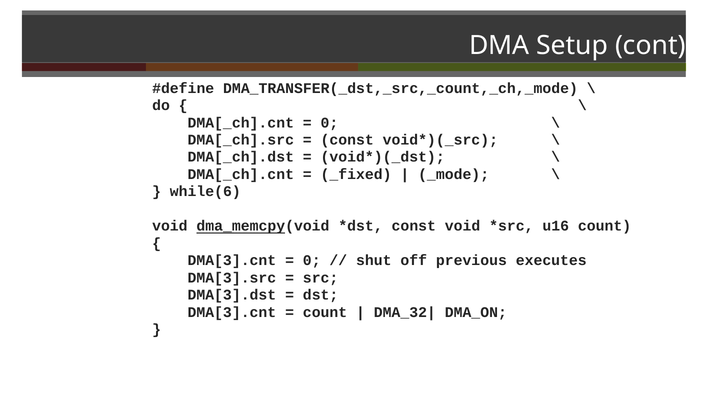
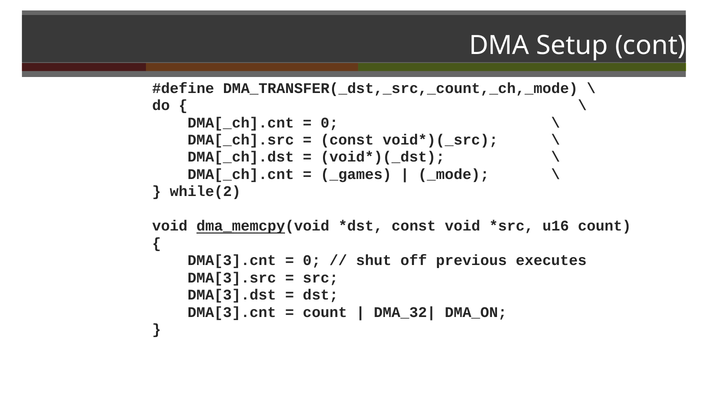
_fixed: _fixed -> _games (356, 174)
while(6: while(6 -> while(2 (205, 192)
